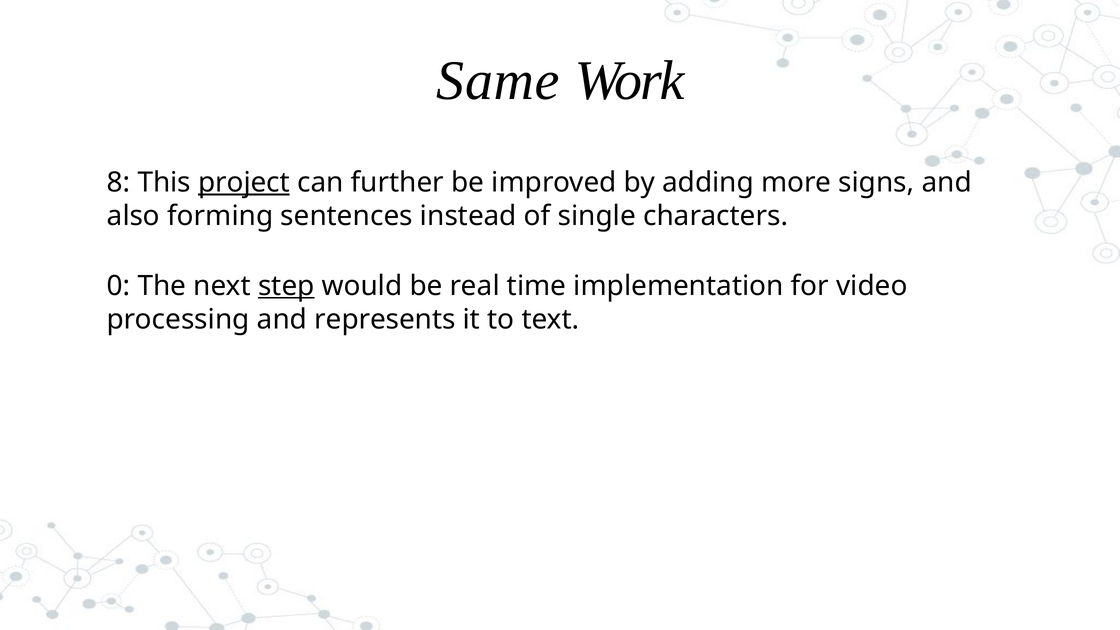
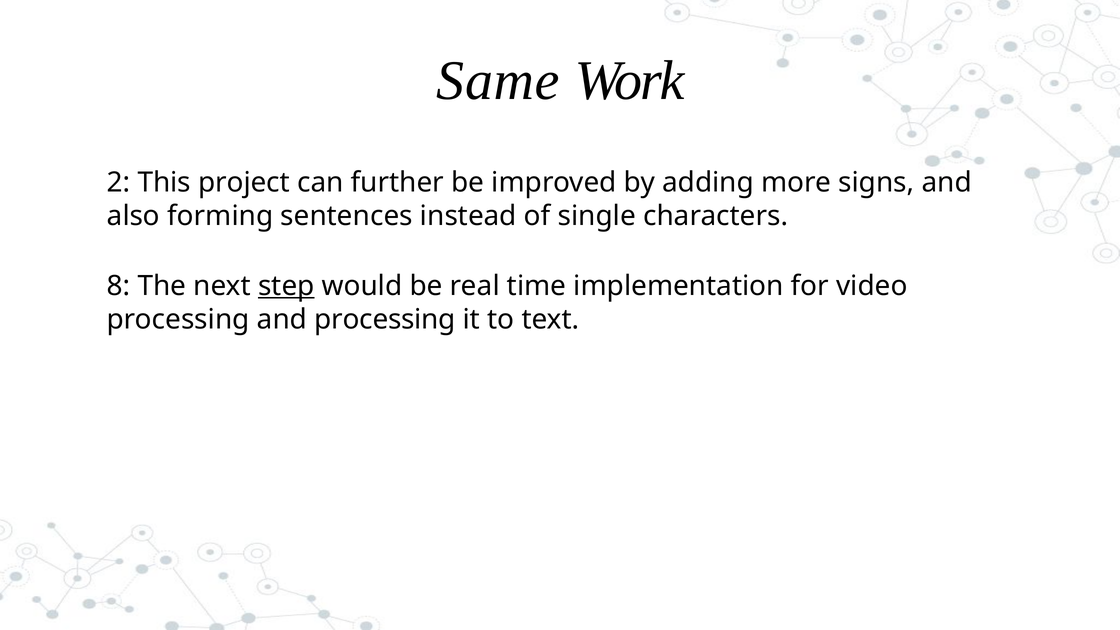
8: 8 -> 2 (119, 182)
project underline: present -> none (244, 182)
0: 0 -> 8 (119, 286)
and represents: represents -> processing (385, 319)
